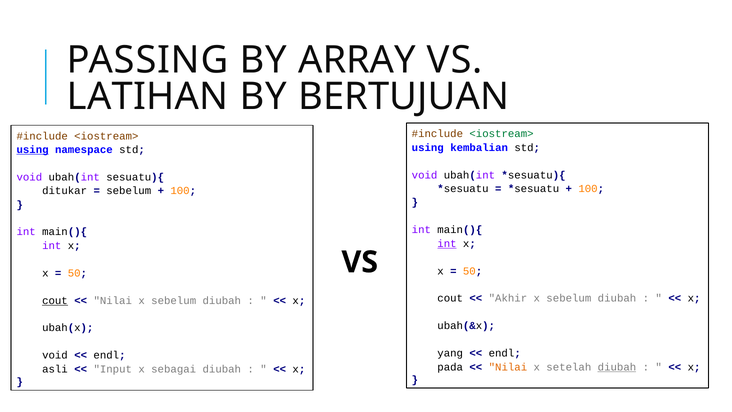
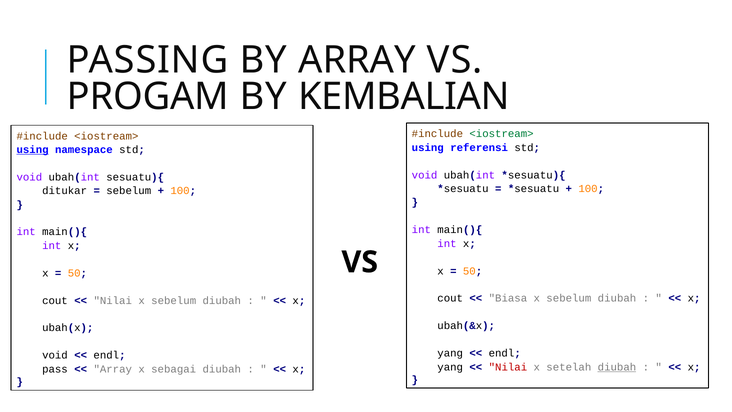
LATIHAN: LATIHAN -> PROGAM (148, 97)
BERTUJUAN: BERTUJUAN -> KEMBALIAN (404, 97)
kembalian: kembalian -> referensi (479, 148)
int underline: present -> none (447, 243)
Akhir: Akhir -> Biasa (508, 298)
cout underline: present -> none (55, 300)
pada: pada -> yang (450, 367)
Nilai colour: orange -> red (508, 367)
asli: asli -> pass (55, 369)
Input: Input -> Array (113, 369)
